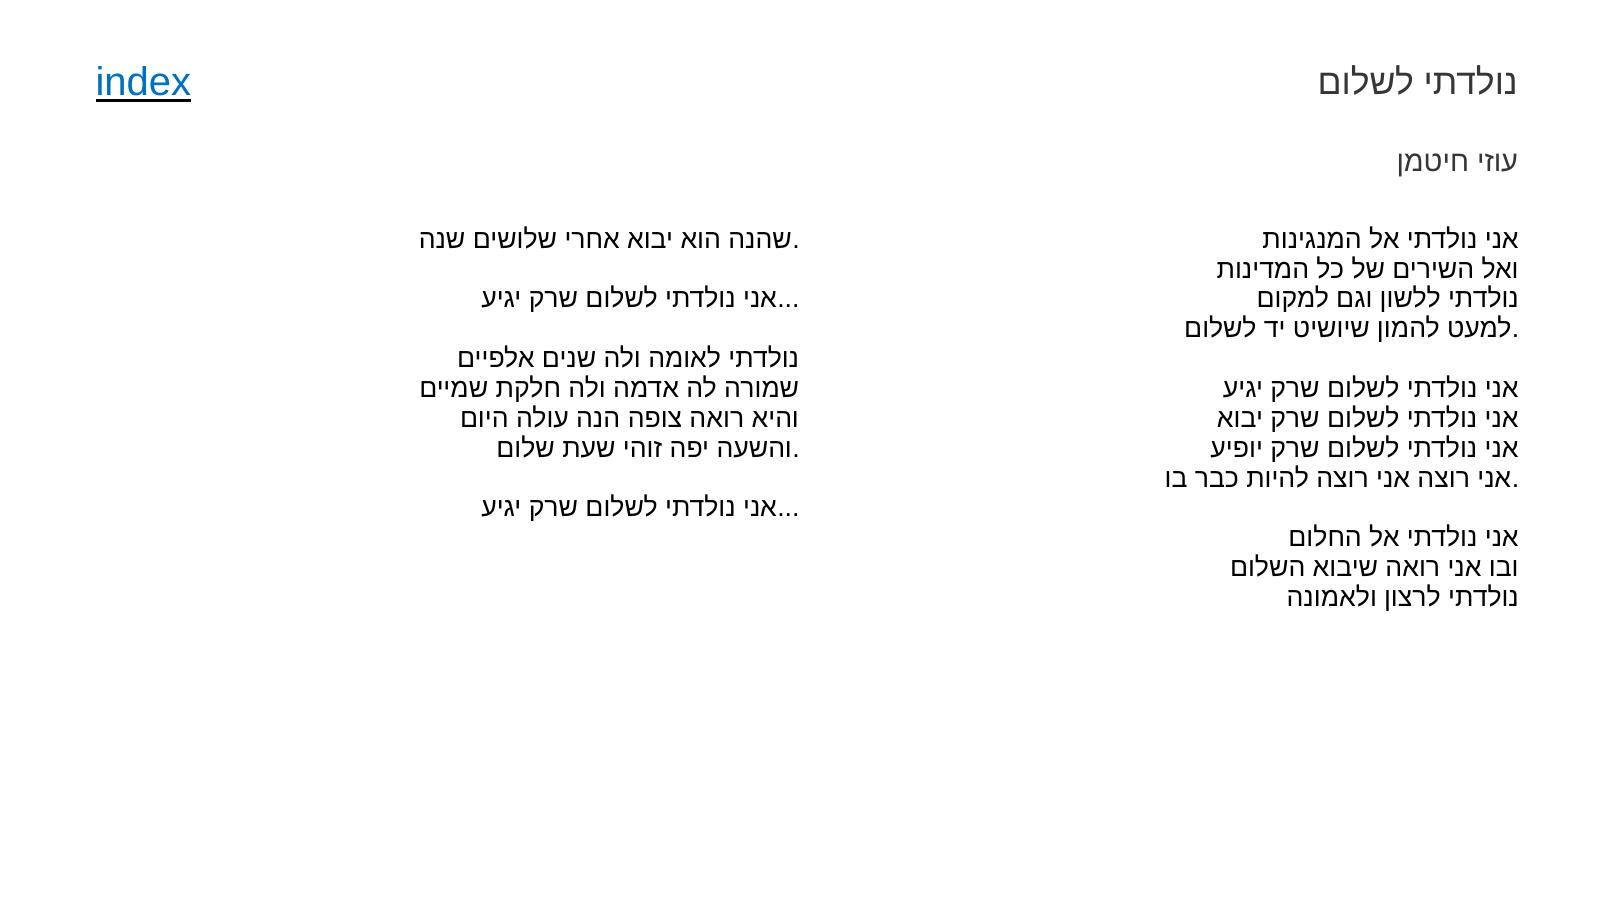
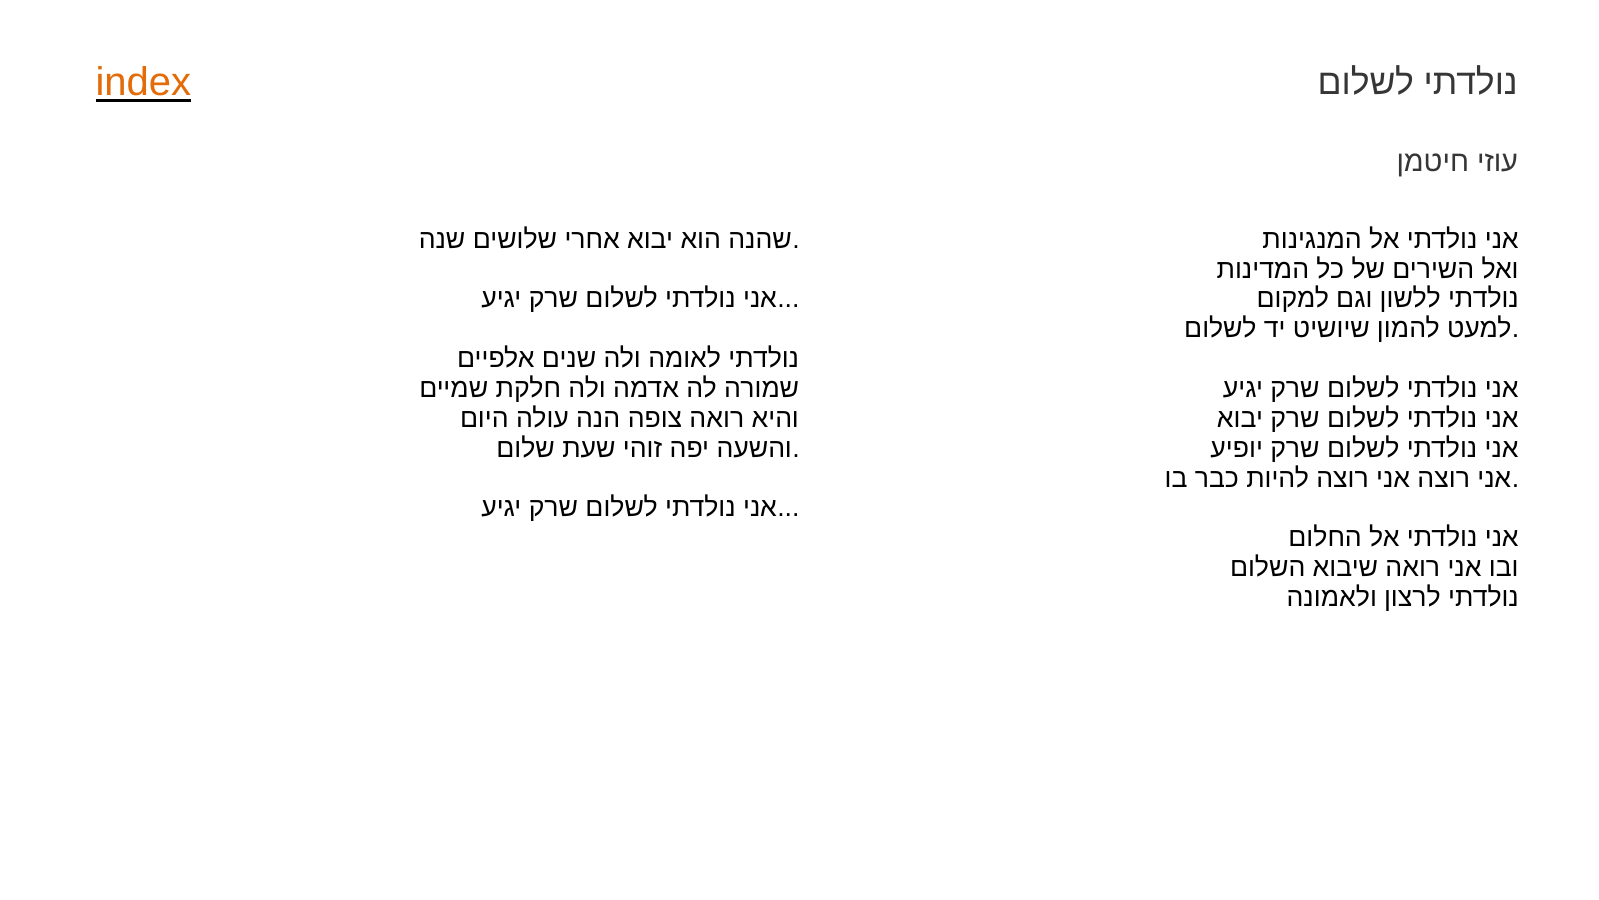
index colour: blue -> orange (143, 83)
